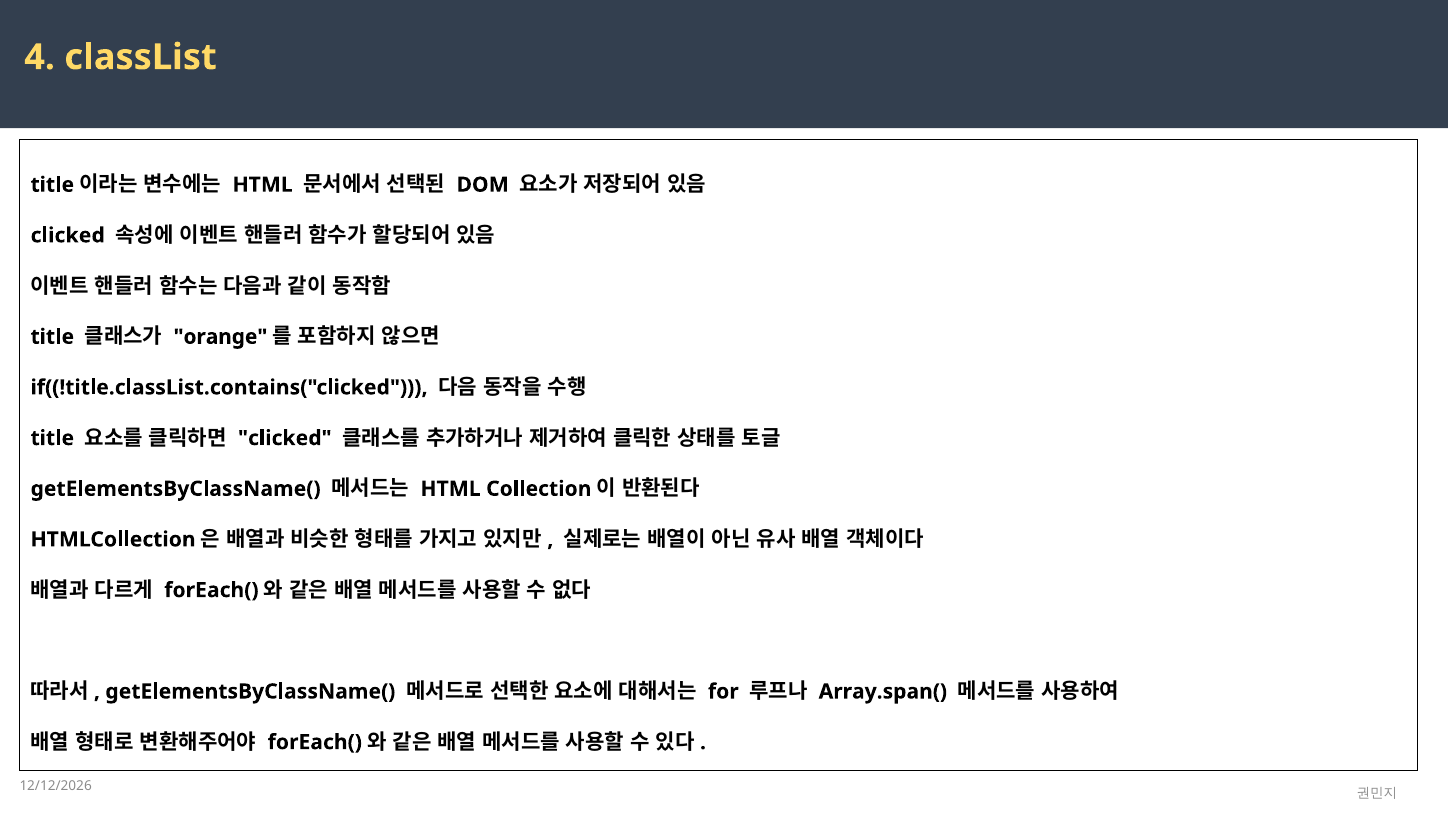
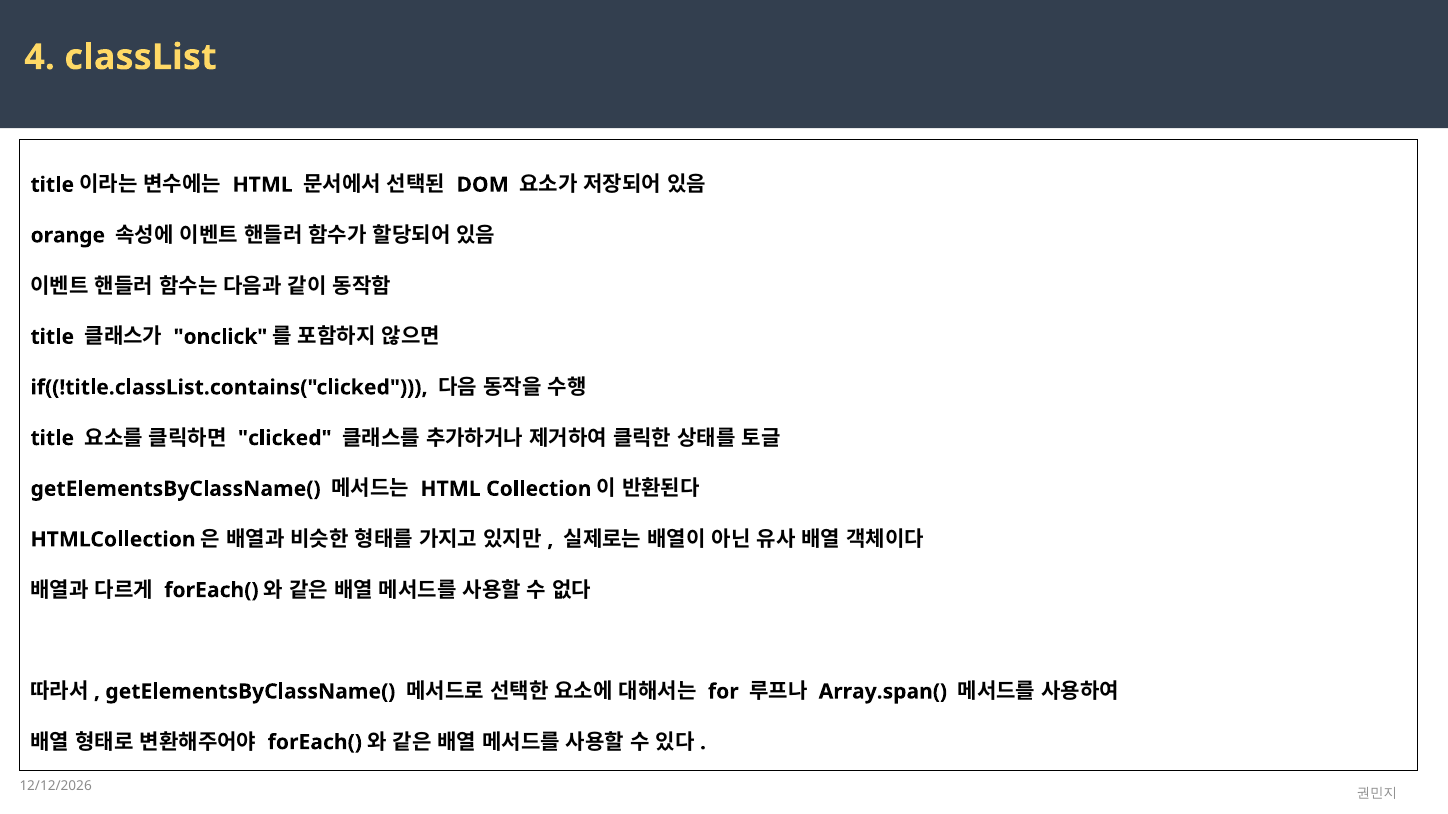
clicked: clicked -> orange (68, 236)
orange: orange -> onclick (220, 337)
